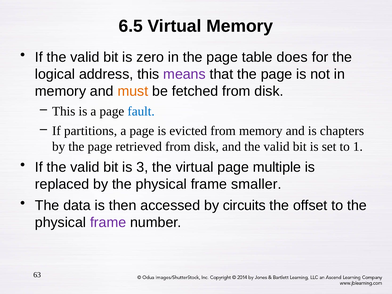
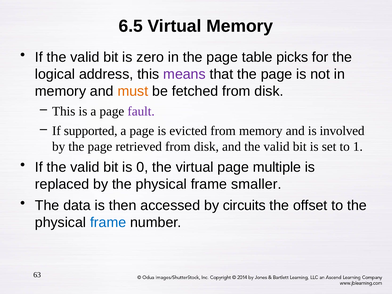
does: does -> picks (292, 57)
fault colour: blue -> purple (141, 111)
partitions: partitions -> supported (91, 131)
chapters: chapters -> involved (342, 131)
3: 3 -> 0 (142, 167)
frame colour: purple -> blue (108, 222)
